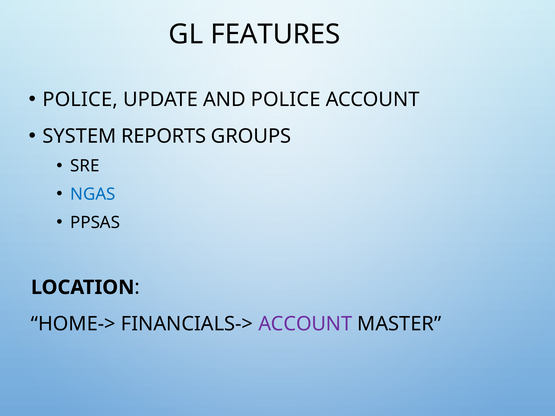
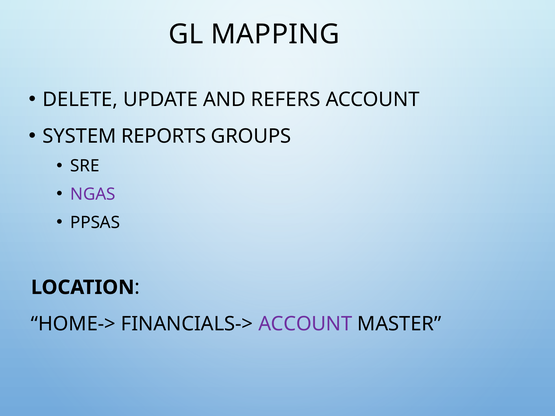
FEATURES: FEATURES -> MAPPING (275, 34)
POLICE: POLICE -> DELETE (80, 100)
AND POLICE: POLICE -> REFERS (286, 100)
NGAS colour: blue -> purple (93, 194)
